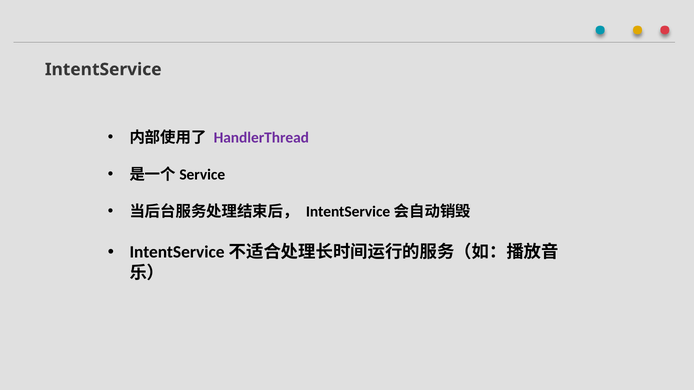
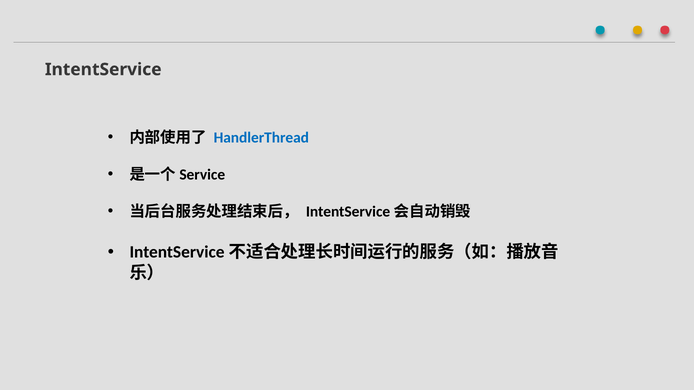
HandlerThread colour: purple -> blue (261, 138)
